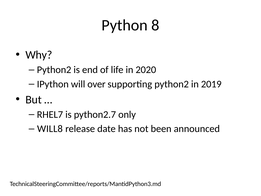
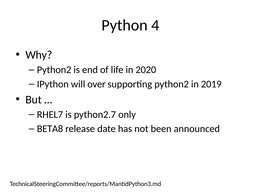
8: 8 -> 4 (155, 25)
WILL8: WILL8 -> BETA8 (50, 129)
